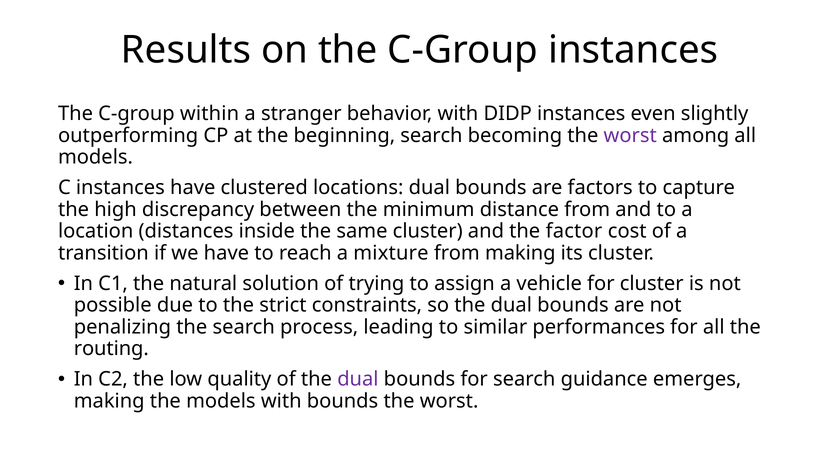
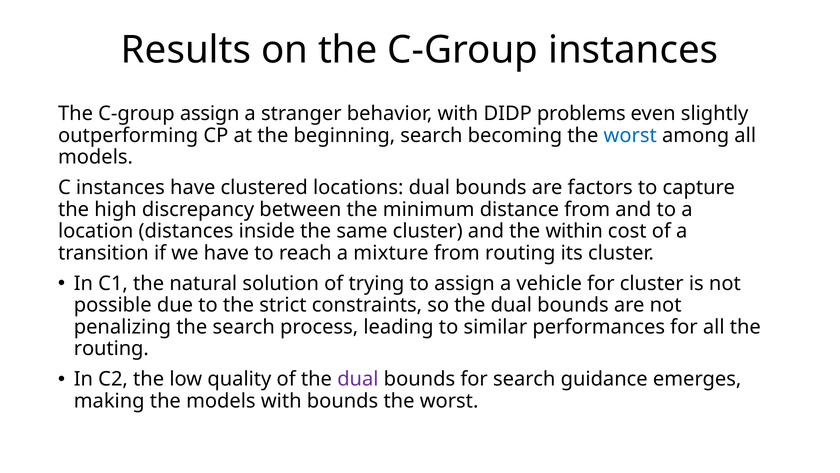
C-group within: within -> assign (210, 114)
DIDP instances: instances -> problems (581, 114)
worst colour: purple -> blue (630, 135)
factor: factor -> within (574, 231)
from making: making -> routing (520, 253)
